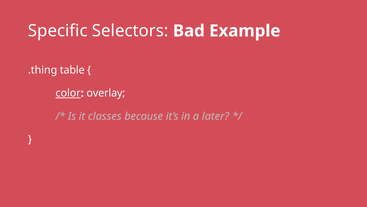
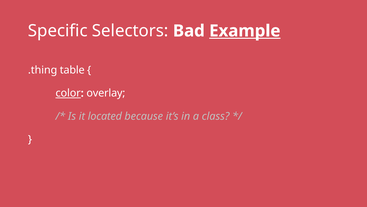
Example underline: none -> present (245, 31)
classes: classes -> located (105, 116)
later: later -> class (216, 116)
